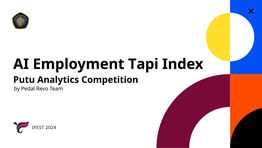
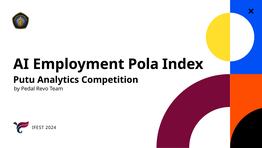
Tapi: Tapi -> Pola (143, 64)
